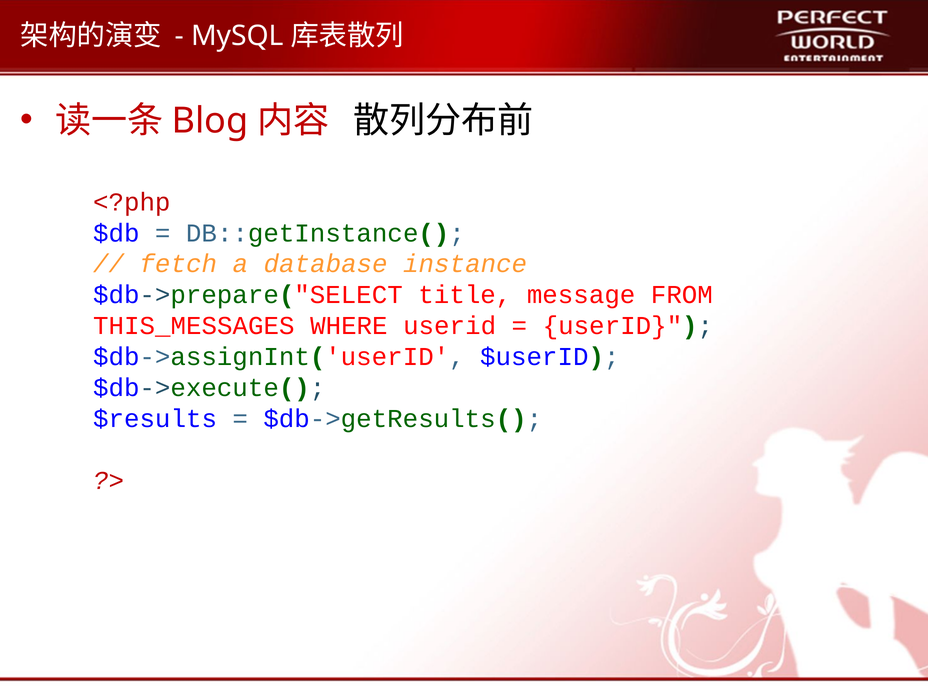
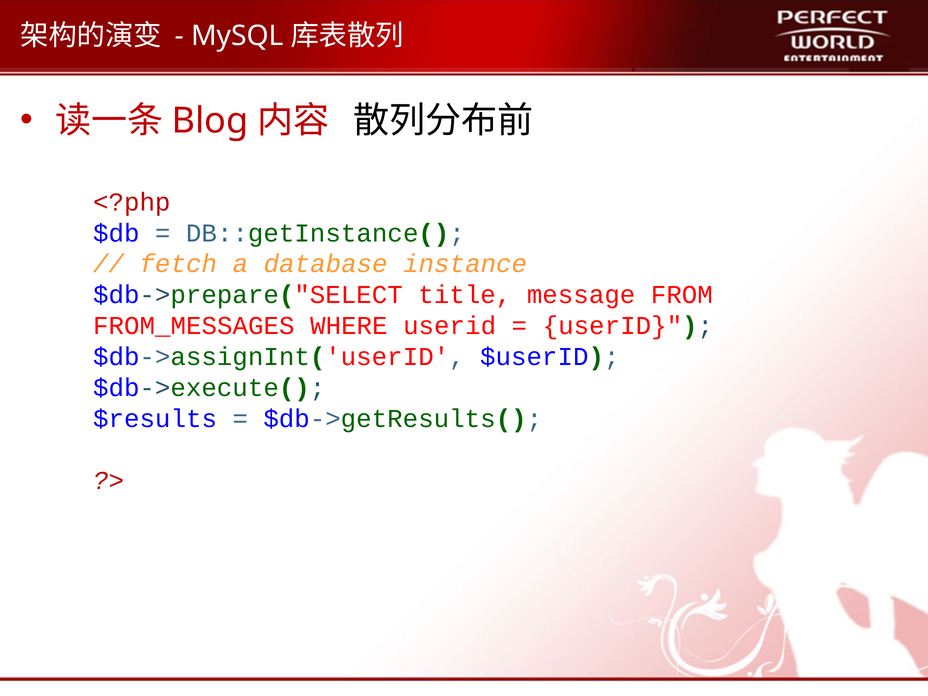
THIS_MESSAGES: THIS_MESSAGES -> FROM_MESSAGES (194, 326)
